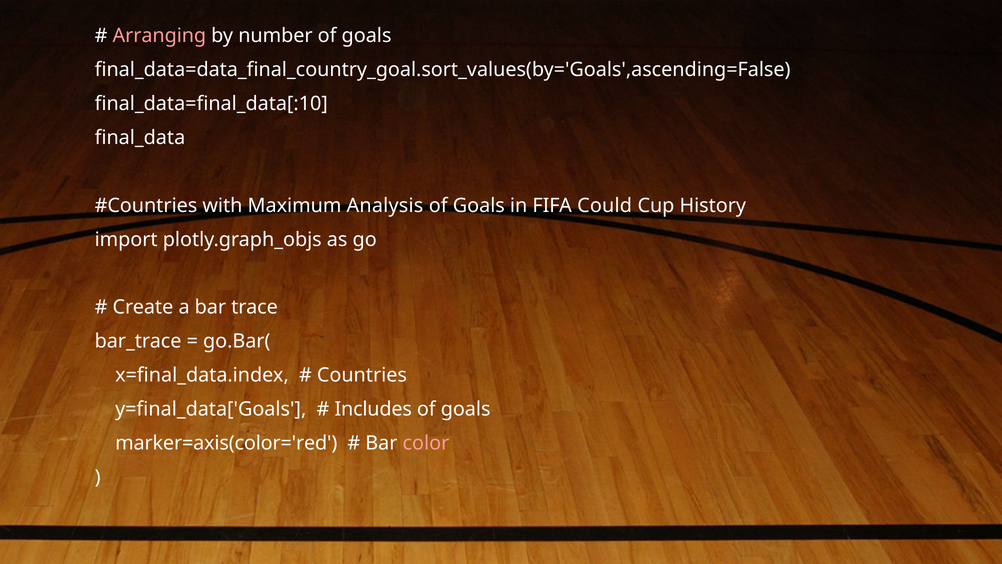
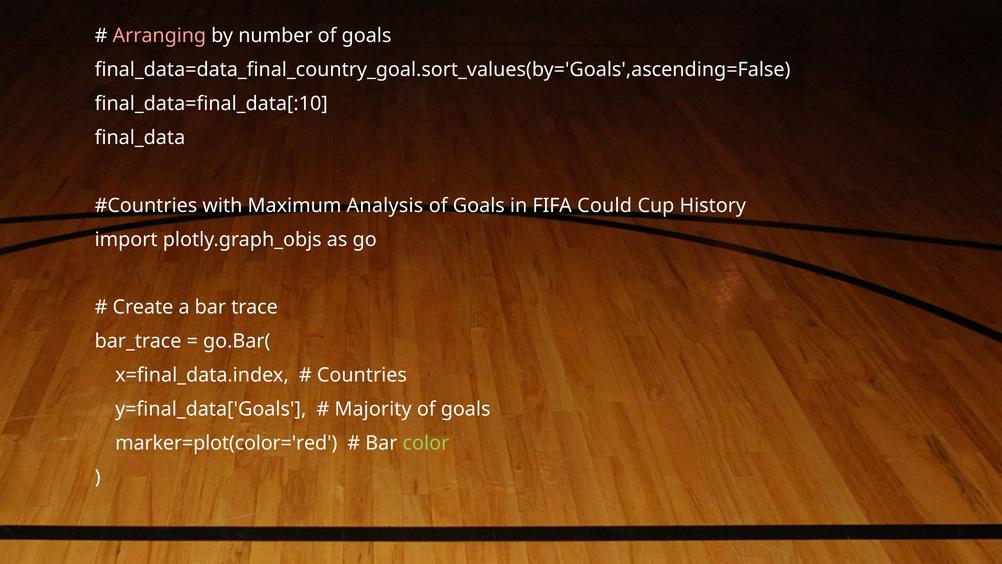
Includes: Includes -> Majority (373, 409)
marker=axis(color='red: marker=axis(color='red -> marker=plot(color='red (226, 443)
color colour: pink -> light green (426, 443)
